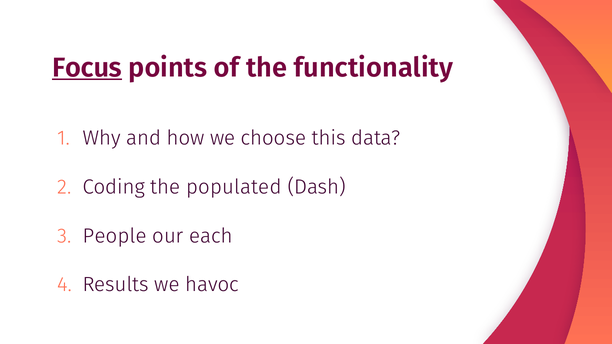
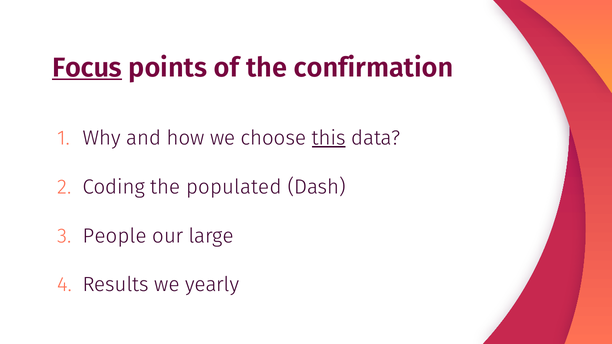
functionality: functionality -> confirmation (374, 68)
this underline: none -> present (329, 138)
each: each -> large (211, 236)
havoc: havoc -> yearly (212, 285)
